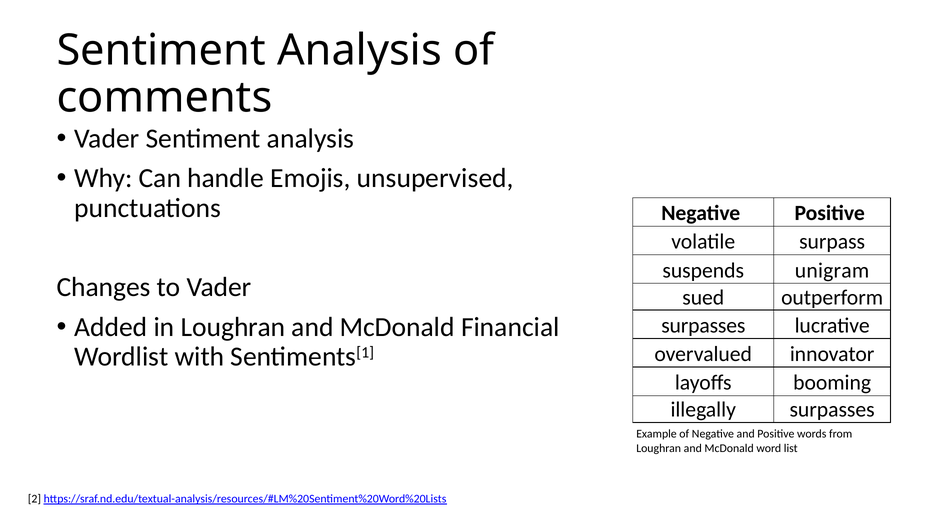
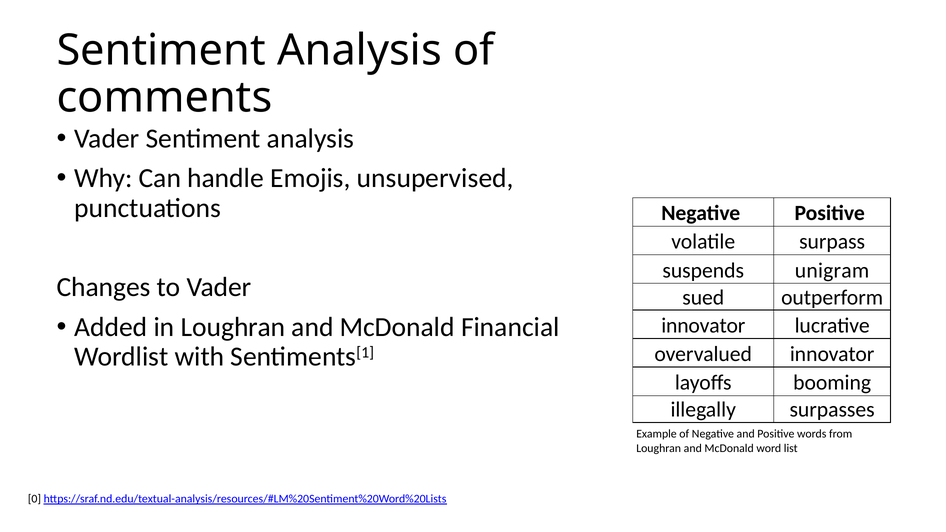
surpasses: surpasses -> innovator (703, 326)
2: 2 -> 0 (34, 499)
